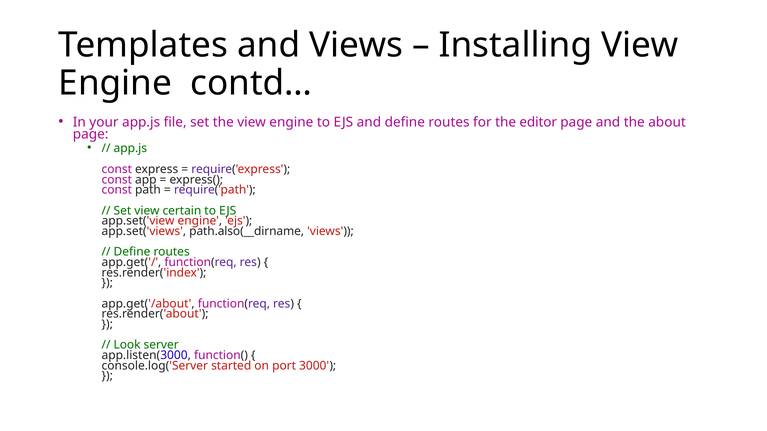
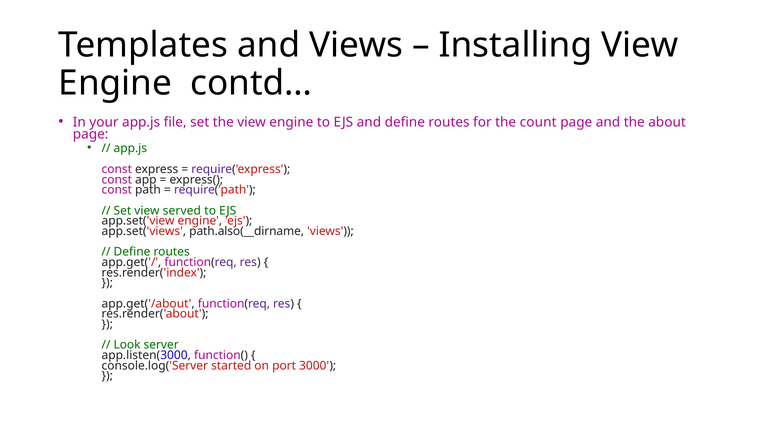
editor: editor -> count (538, 123)
certain: certain -> served (182, 211)
